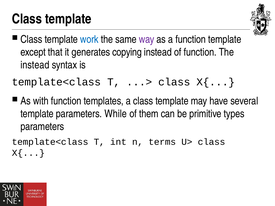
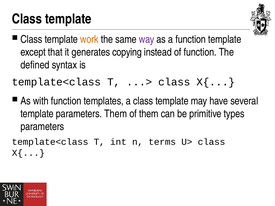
work colour: blue -> orange (89, 39)
instead: instead -> defined (35, 65)
parameters While: While -> Them (116, 114)
